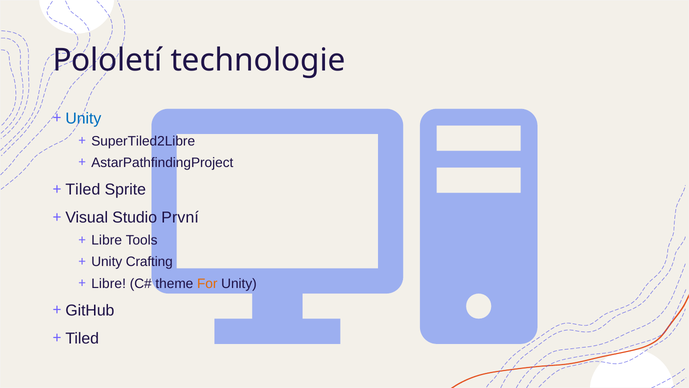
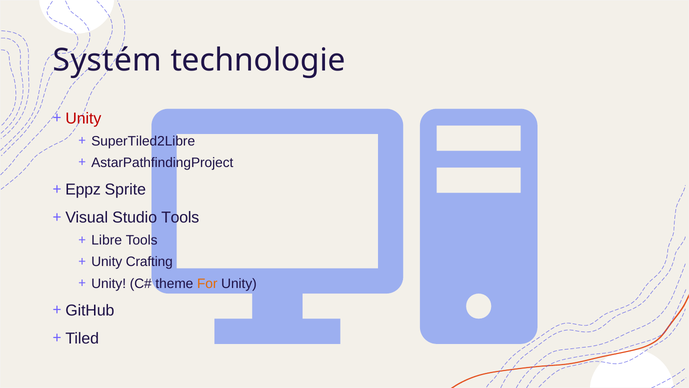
Pololetí: Pololetí -> Systém (107, 60)
Unity colour: blue -> red (83, 118)
Tiled: Tiled -> Eppz (83, 189)
Studio První: První -> Tools (180, 217)
Libre: Libre -> Unity (109, 283)
